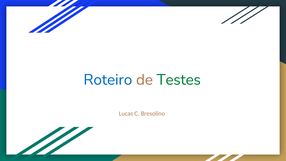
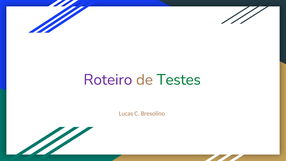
Roteiro colour: blue -> purple (108, 80)
